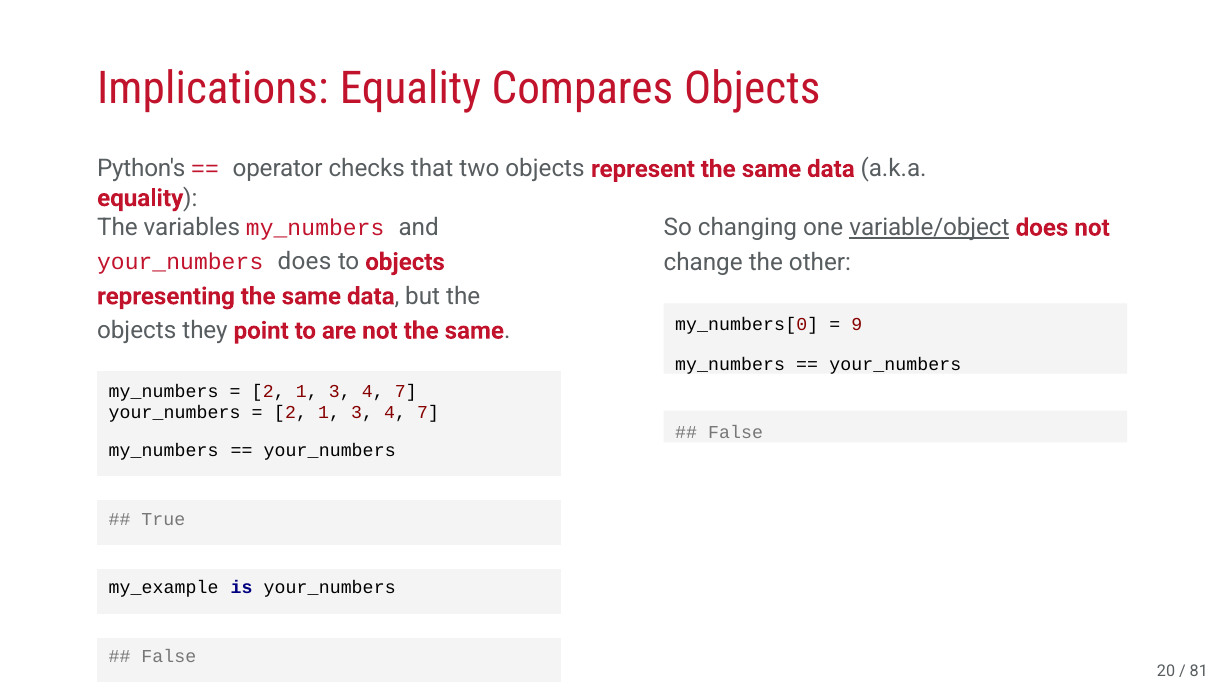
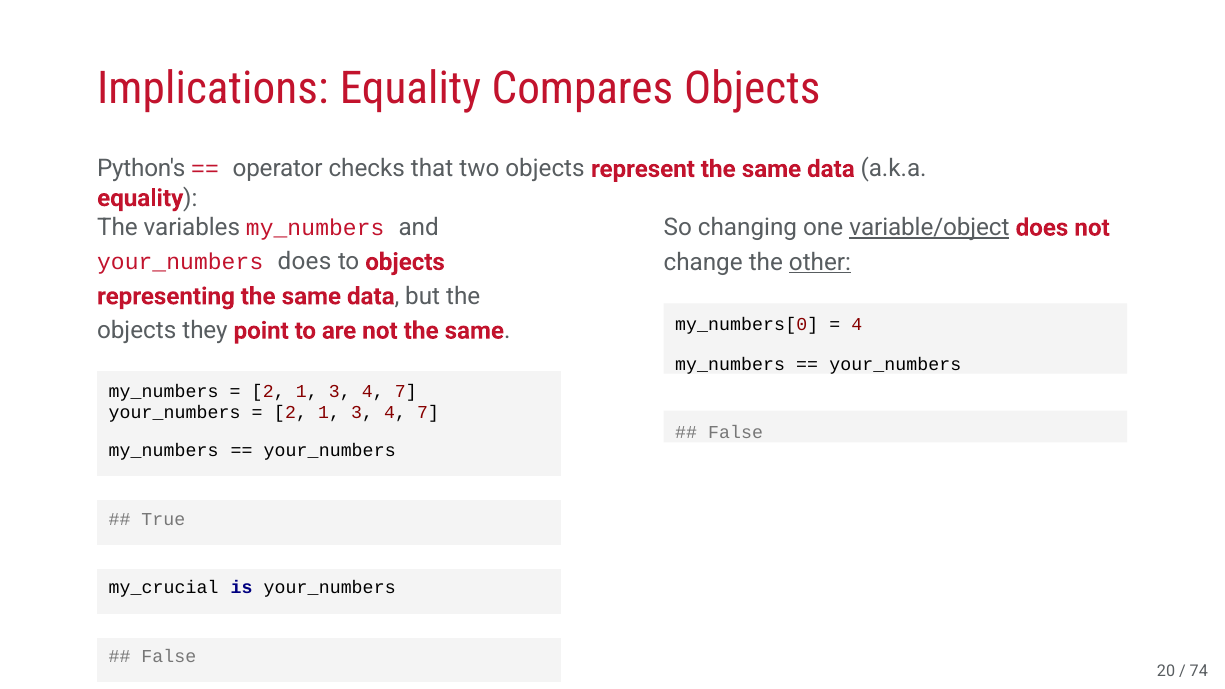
other underline: none -> present (820, 262)
9: 9 -> 4 (857, 325)
my_example: my_example -> my_crucial (164, 588)
81: 81 -> 74 (1199, 672)
